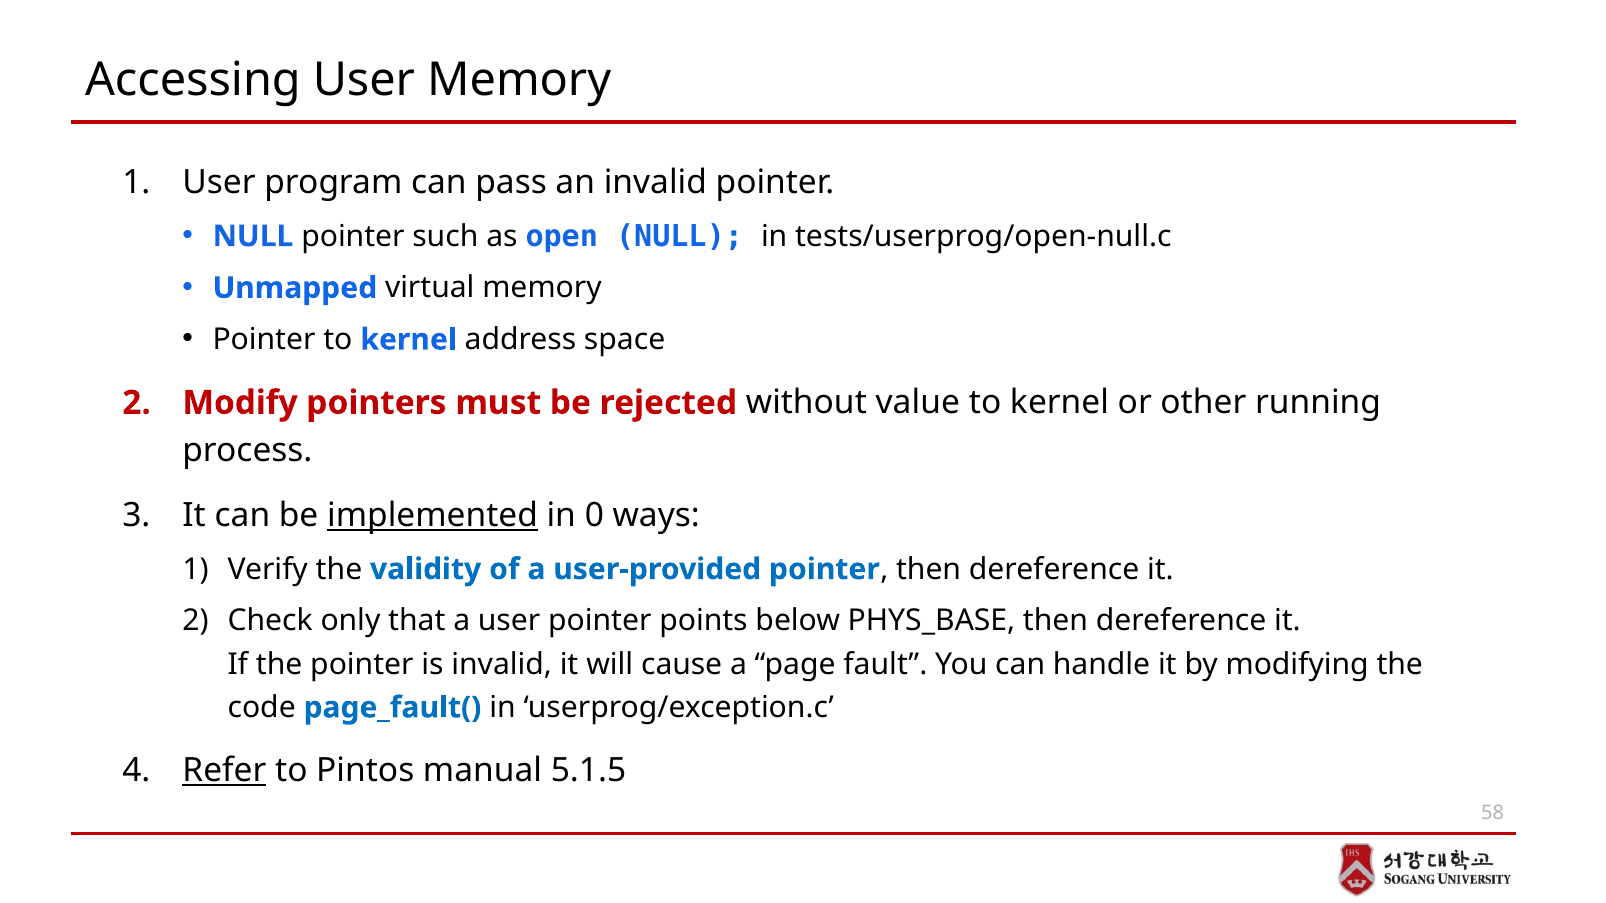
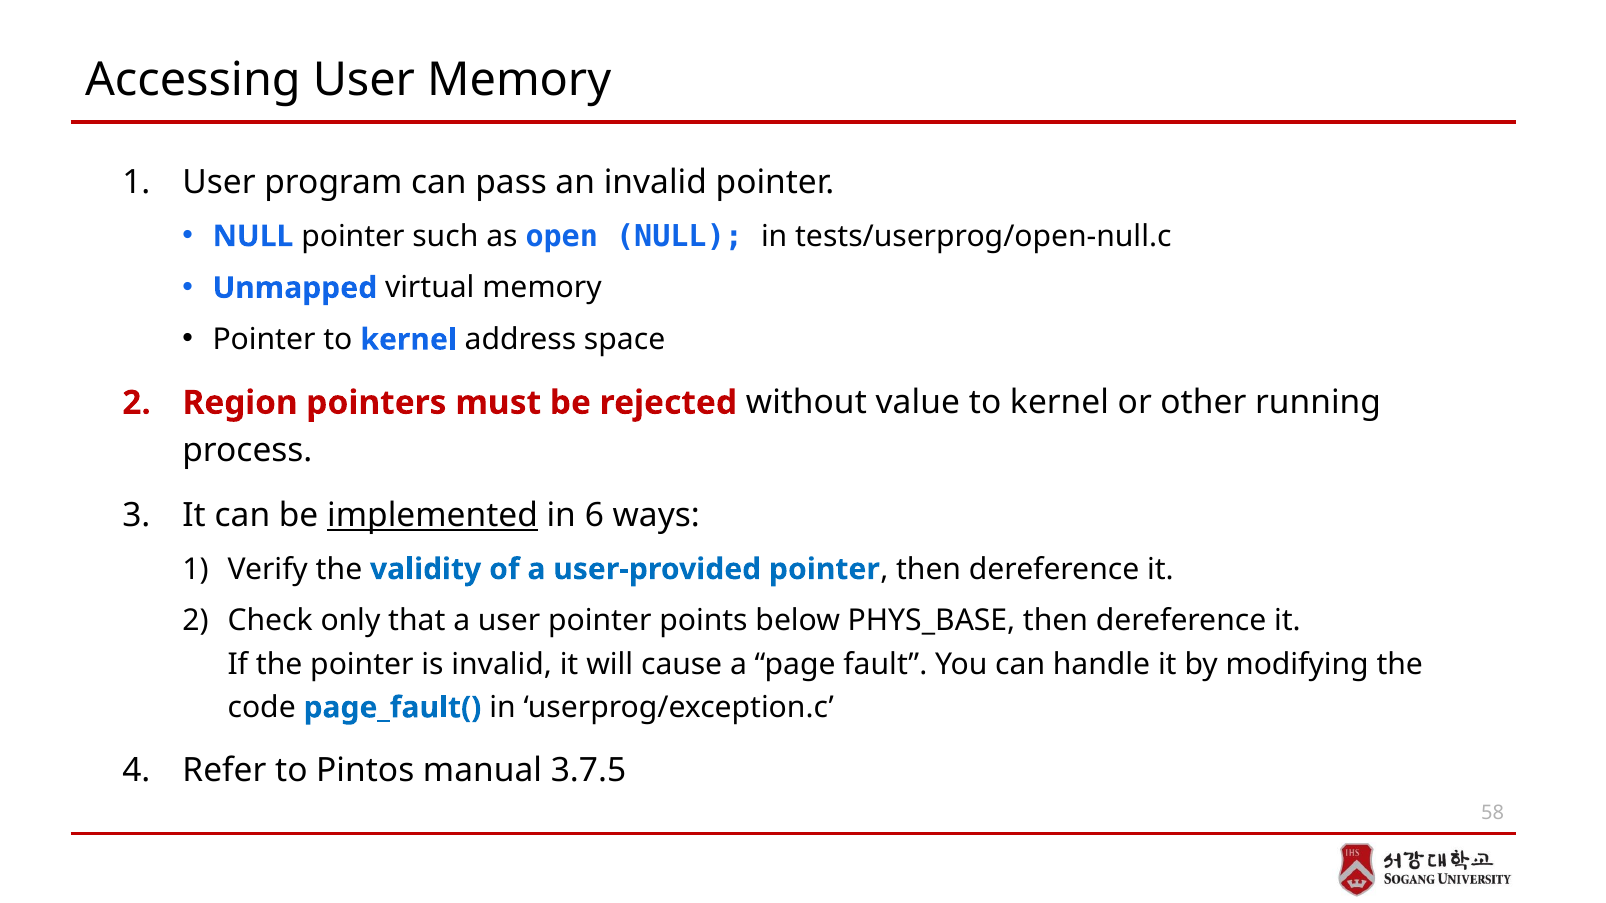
Modify: Modify -> Region (240, 403)
0: 0 -> 6 (594, 516)
Refer underline: present -> none (224, 771)
5.1.5: 5.1.5 -> 3.7.5 (588, 771)
